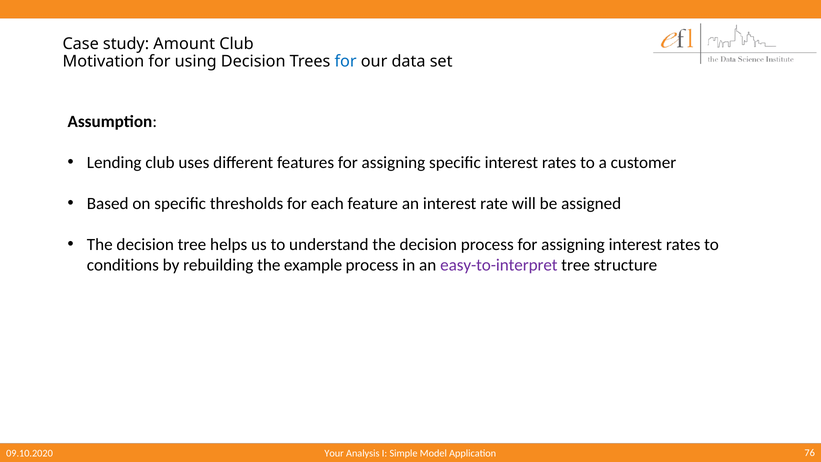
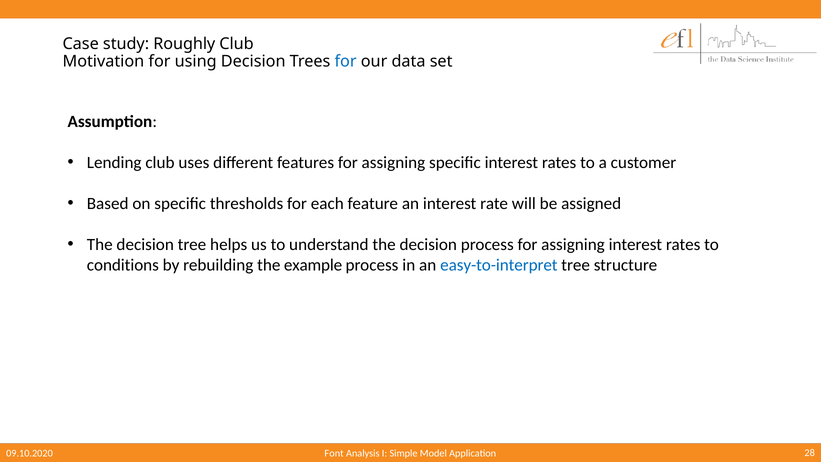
Amount: Amount -> Roughly (184, 44)
easy-to-interpret colour: purple -> blue (499, 265)
Your: Your -> Font (334, 453)
76: 76 -> 28 (810, 453)
